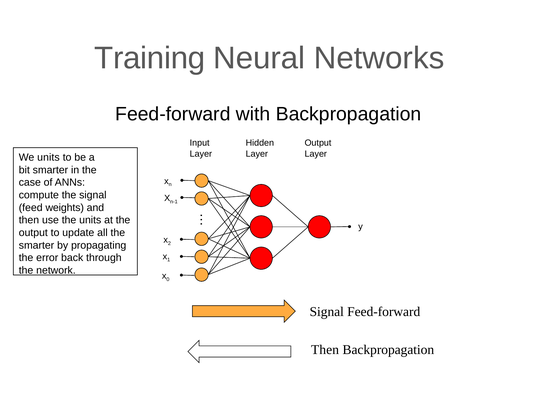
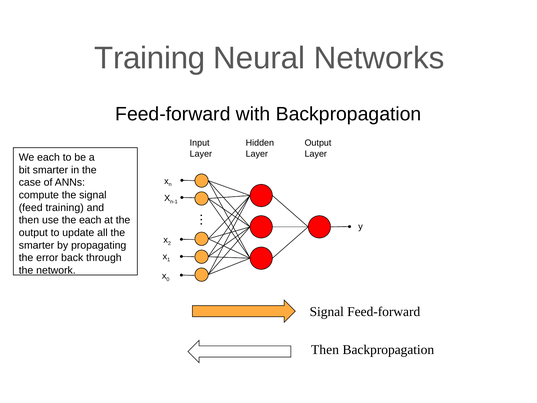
We units: units -> each (48, 157)
feed weights: weights -> training (65, 208)
the units: units -> each (90, 220)
